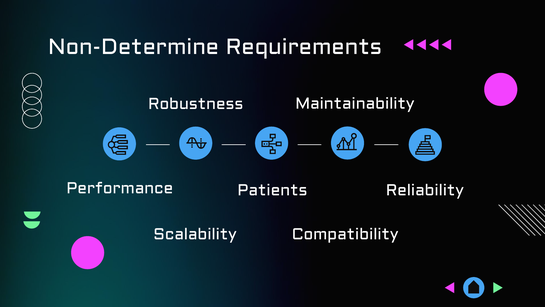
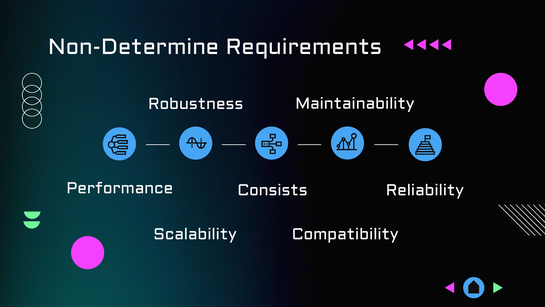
Patients: Patients -> Consists (272, 190)
